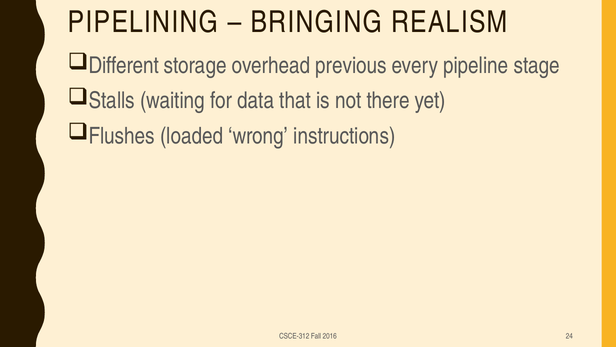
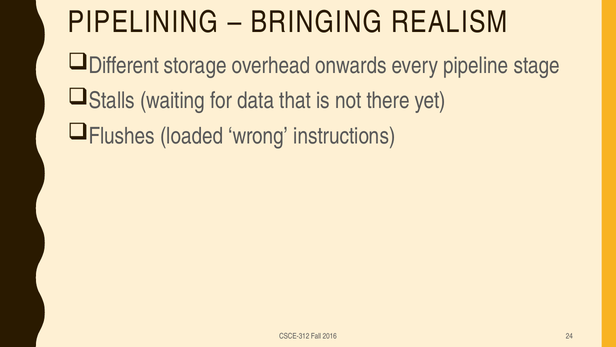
previous: previous -> onwards (351, 66)
